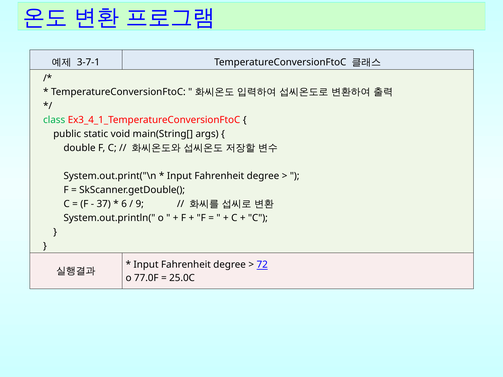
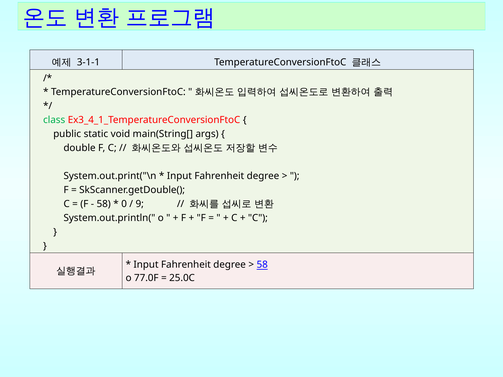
3-7-1: 3-7-1 -> 3-1-1 (88, 62)
37: 37 -> 58 (104, 204)
6: 6 -> 0 (124, 204)
72: 72 -> 58 (262, 265)
